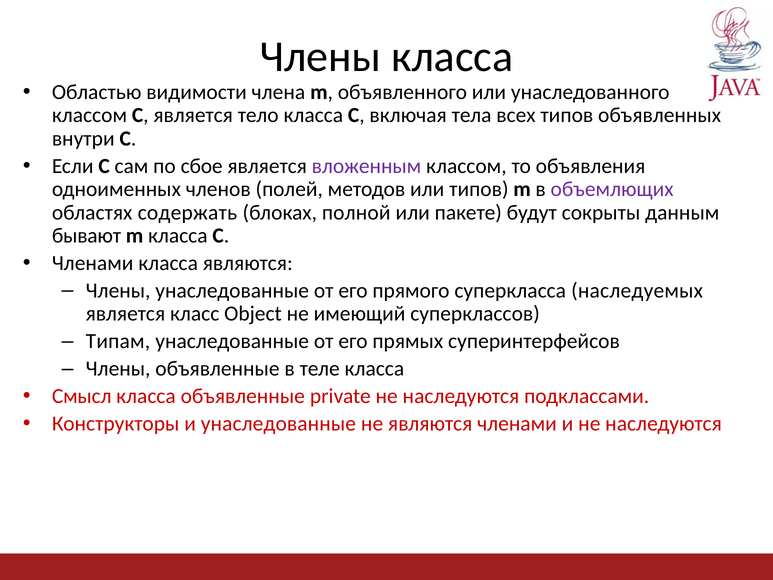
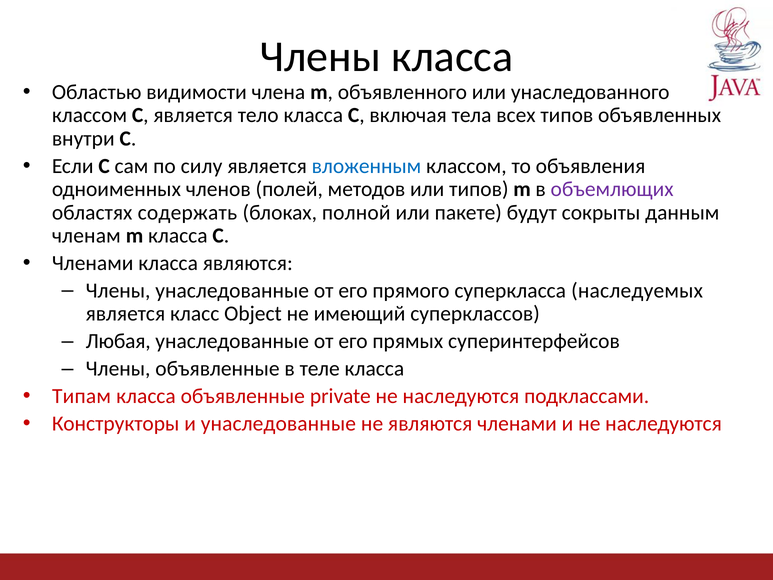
сбое: сбое -> силу (202, 166)
вложенным colour: purple -> blue (367, 166)
бывают: бывают -> членам (86, 236)
Типам: Типам -> Любая (118, 341)
Смысл: Смысл -> Типам (81, 396)
